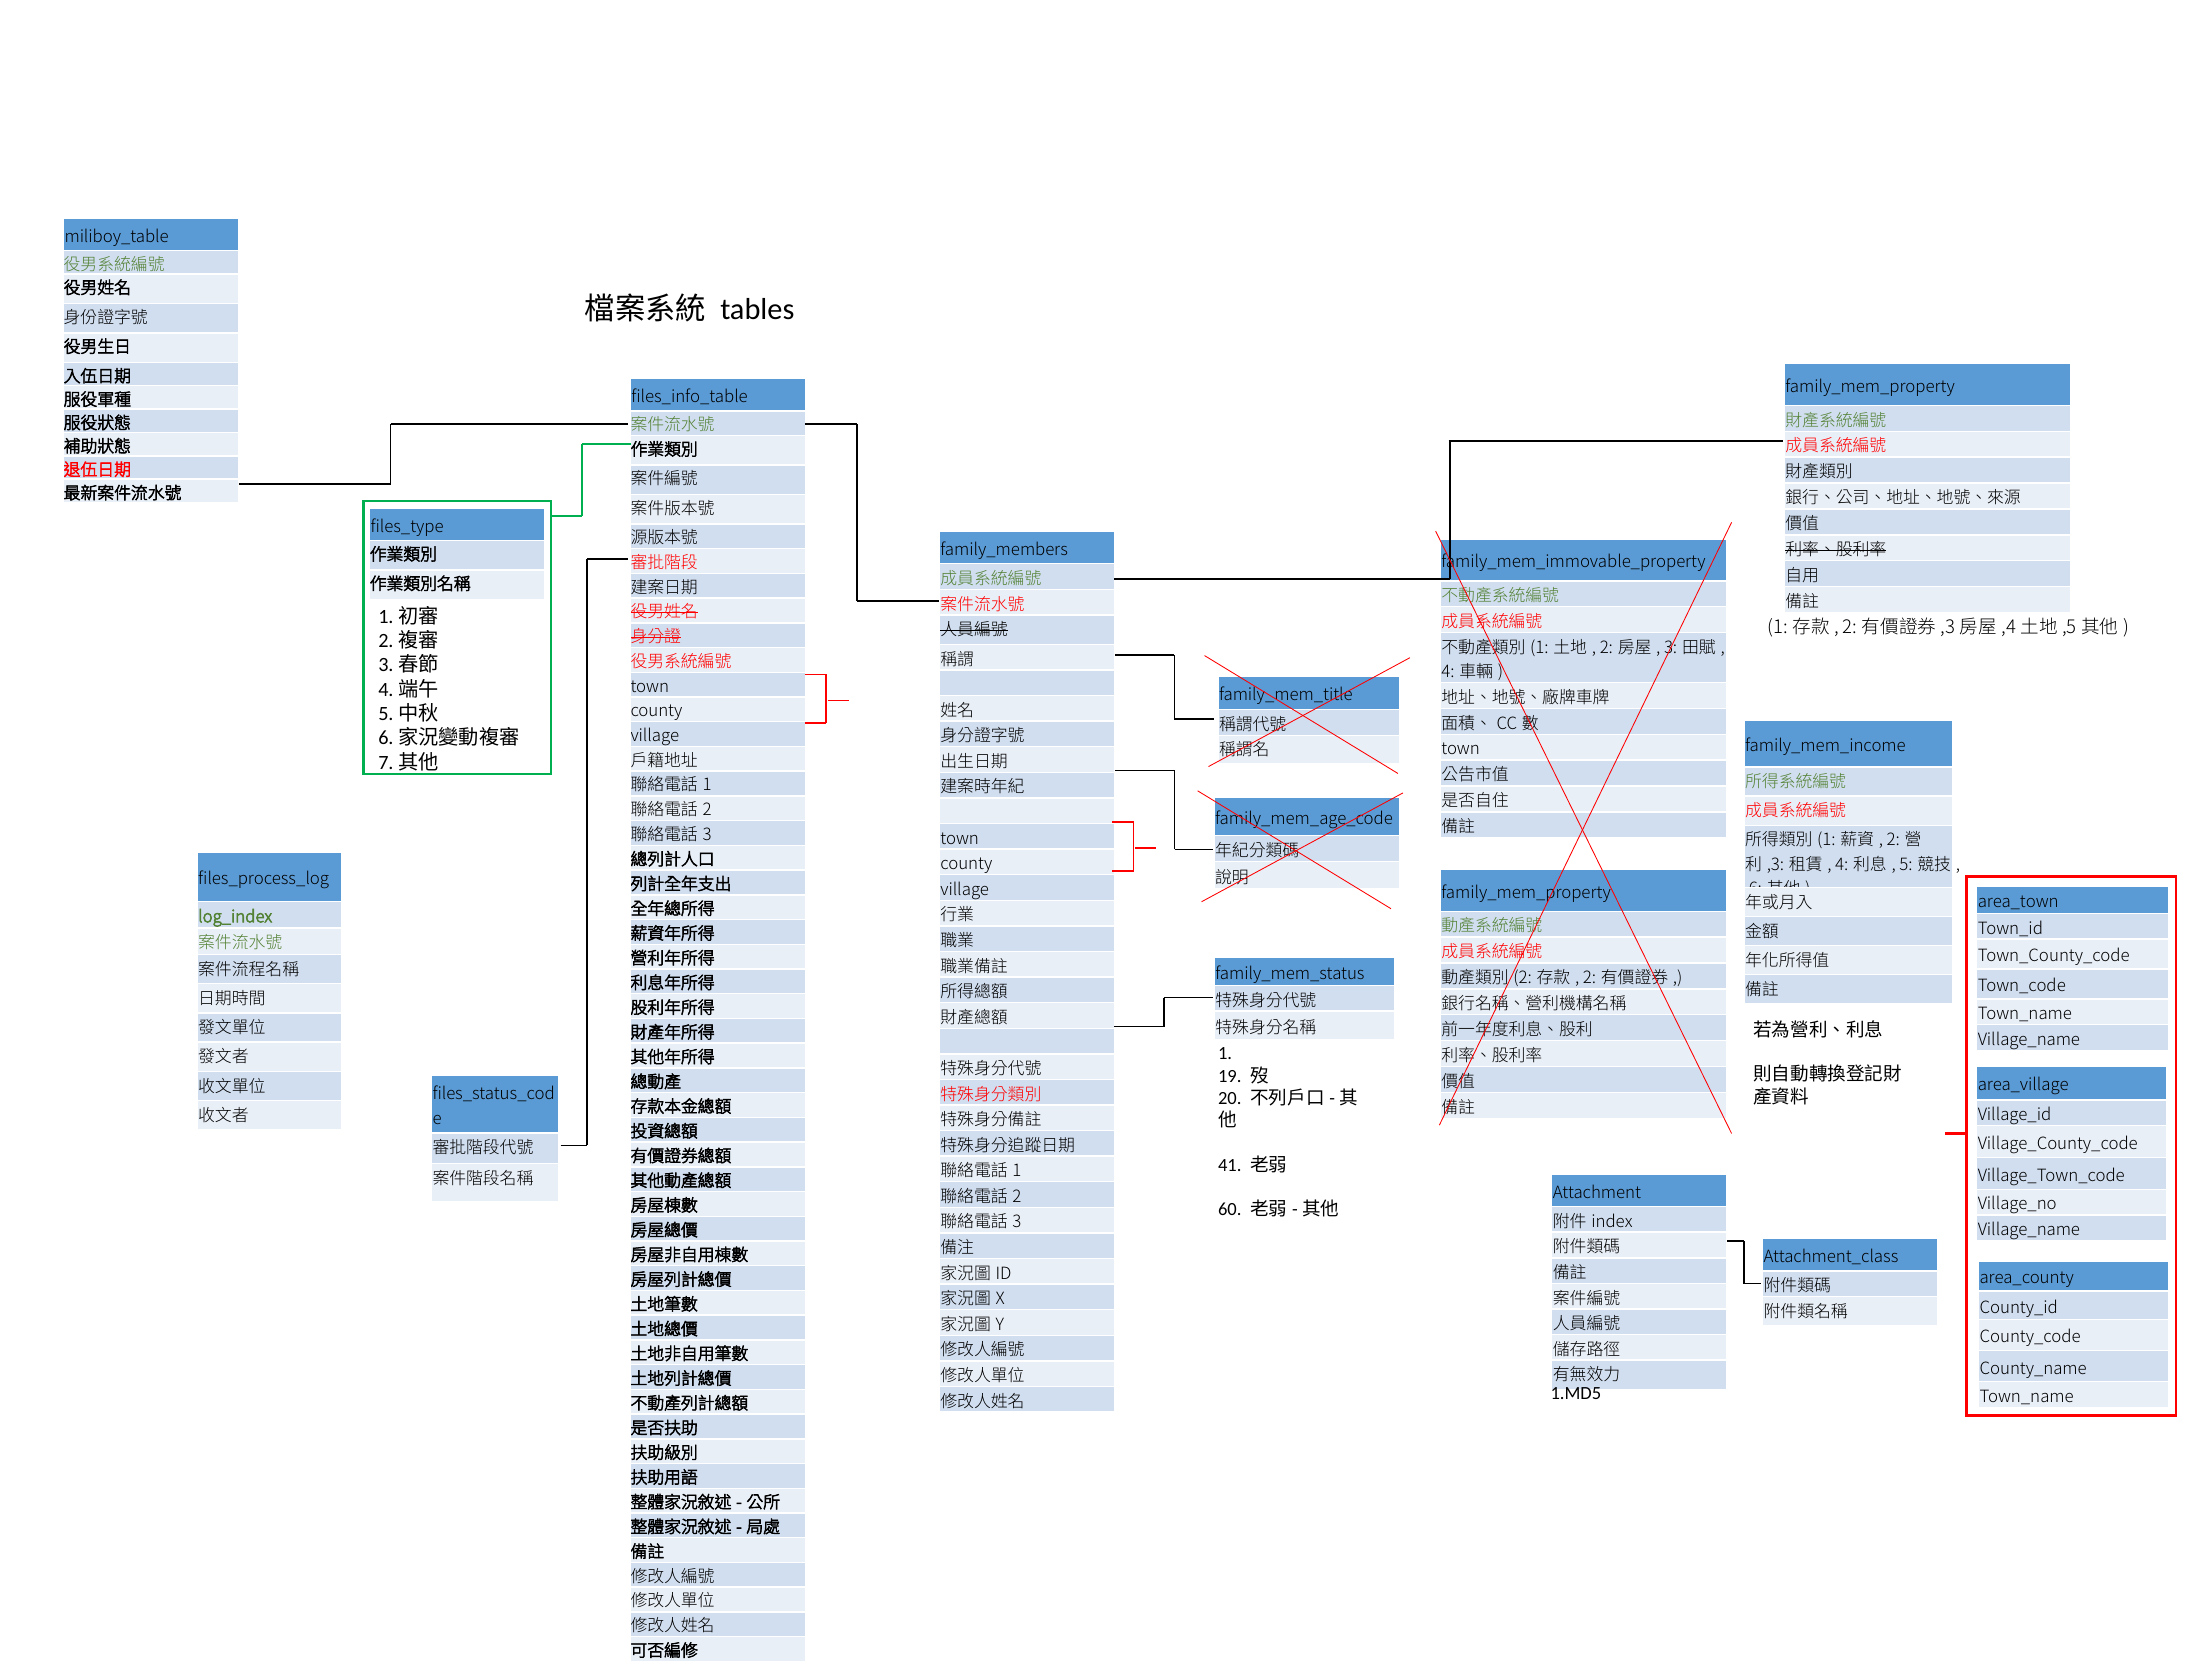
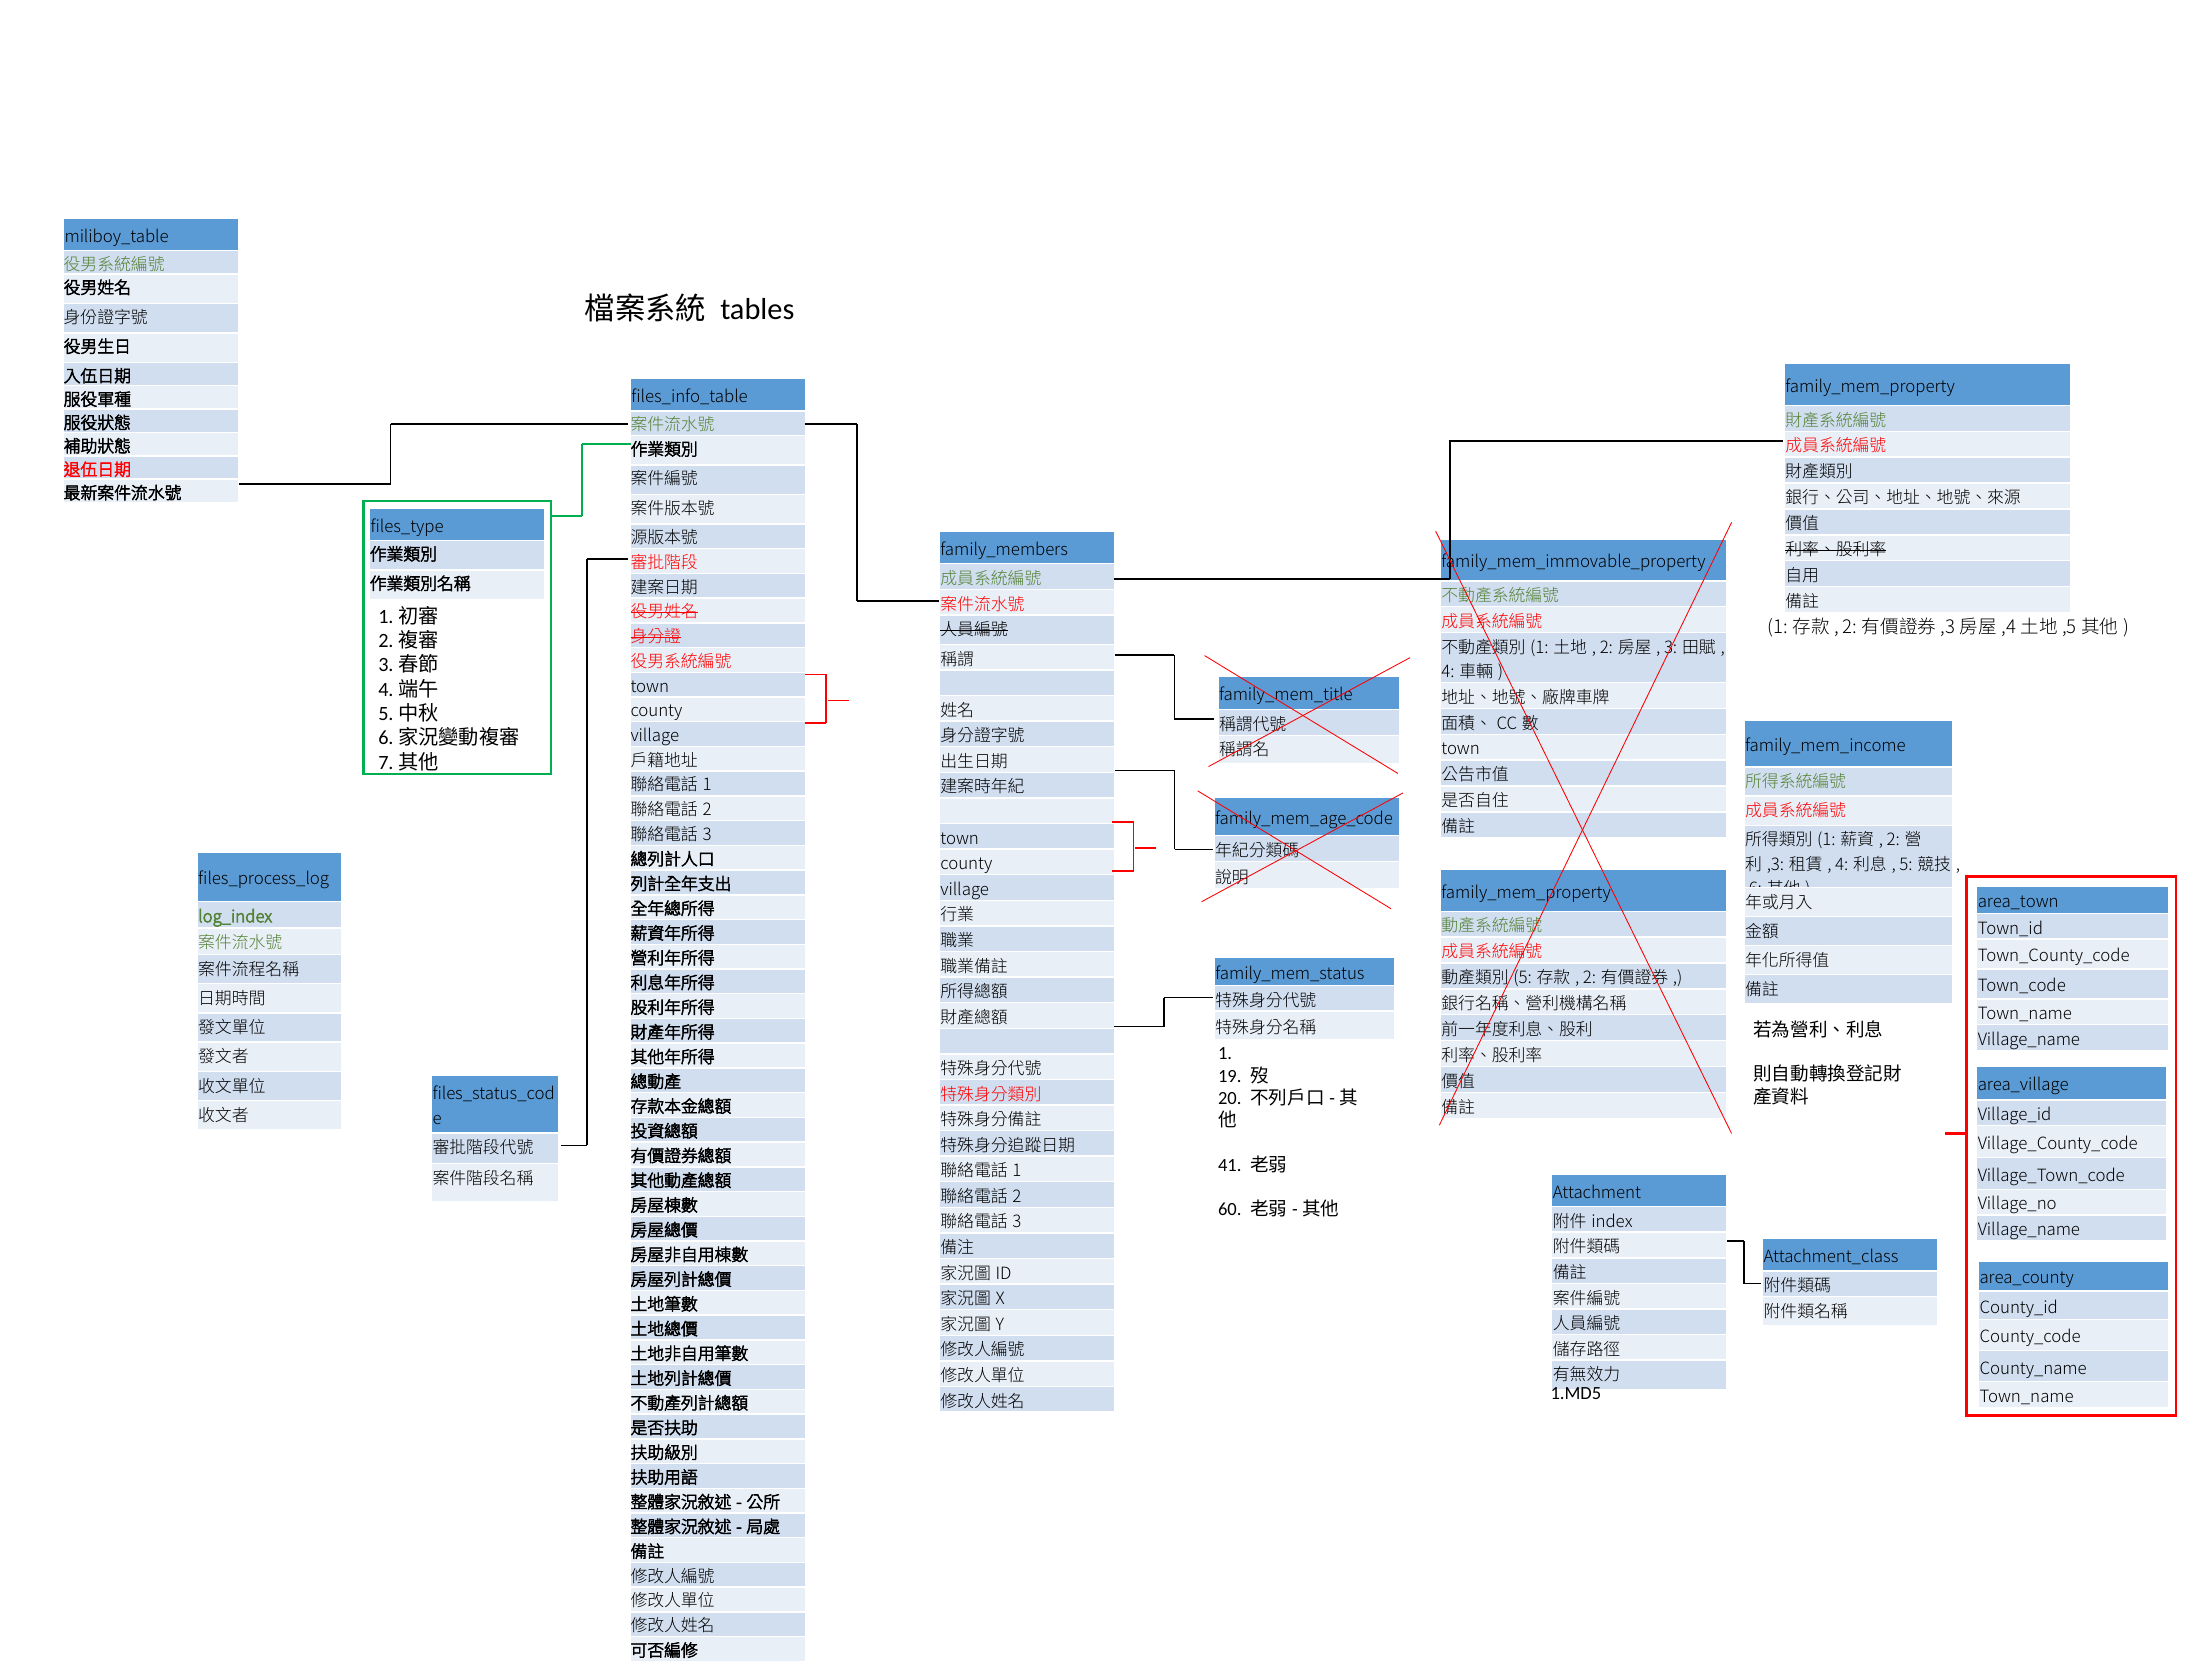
2: 2 -> 5 (1523, 978)
